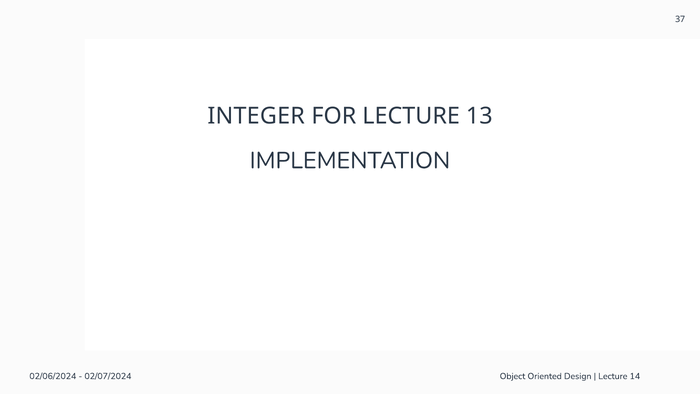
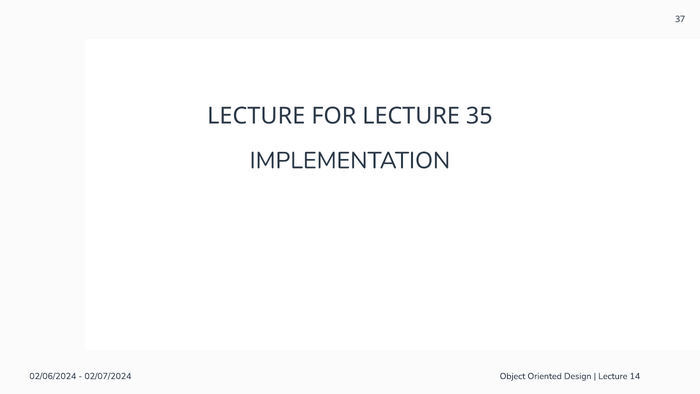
INTEGER: INTEGER -> LECTURE (256, 116)
13: 13 -> 35 (479, 116)
